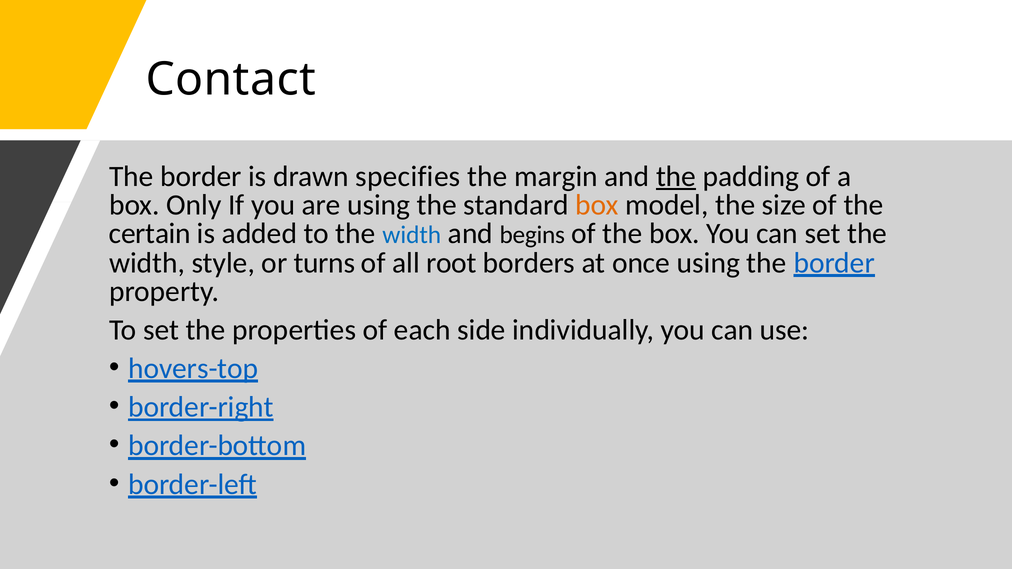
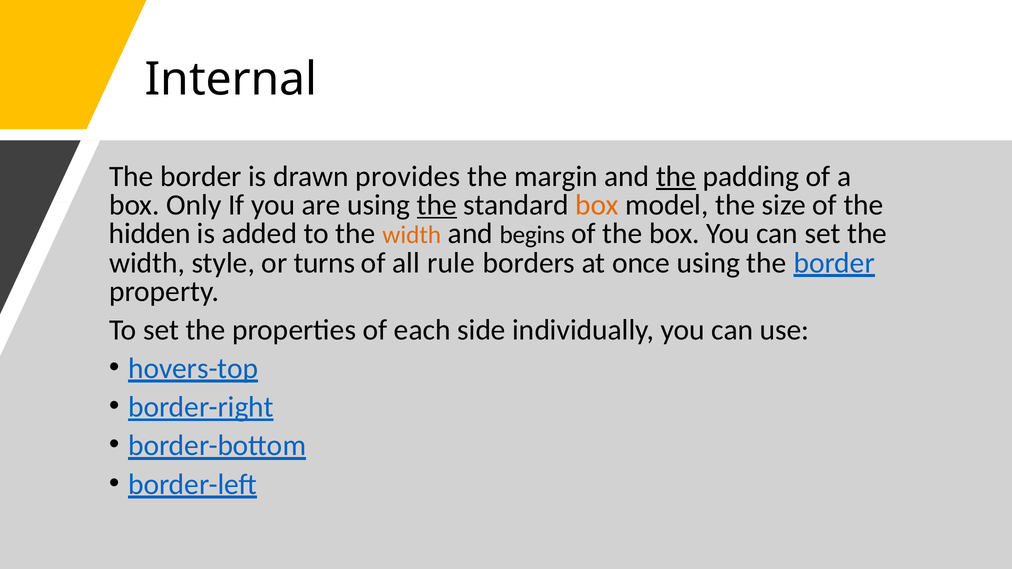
Contact: Contact -> Internal (231, 79)
specifies: specifies -> provides (408, 176)
the underline: none -> present (437, 205)
certain: certain -> hidden (150, 234)
width colour: blue -> orange (412, 235)
root: root -> rule (451, 263)
